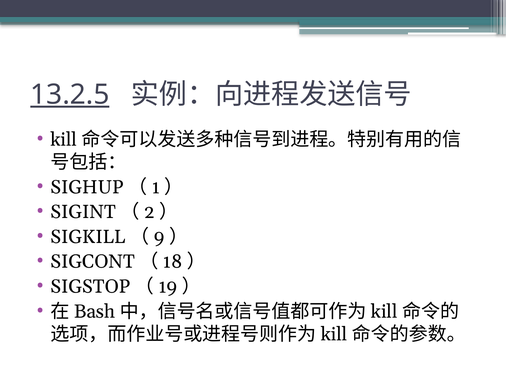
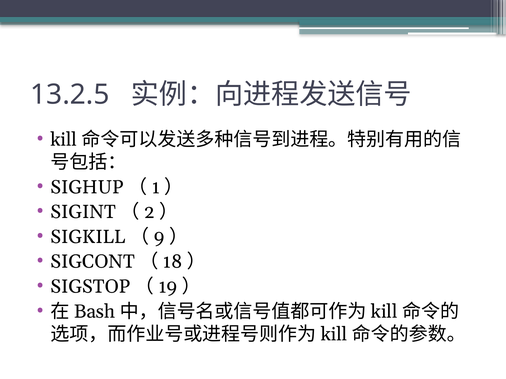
13.2.5 underline: present -> none (70, 95)
